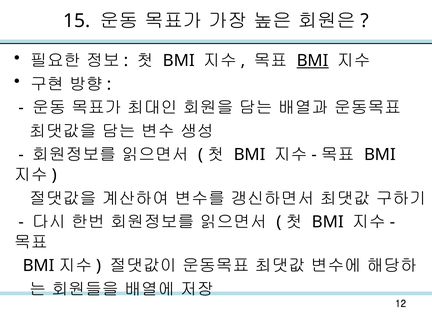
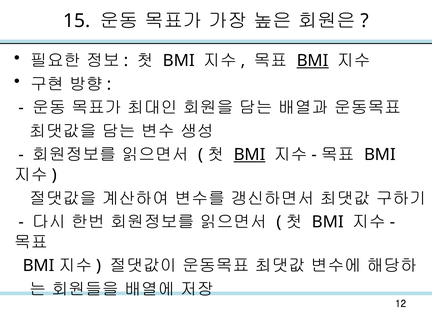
BMI underline: none -> present (250, 155)
